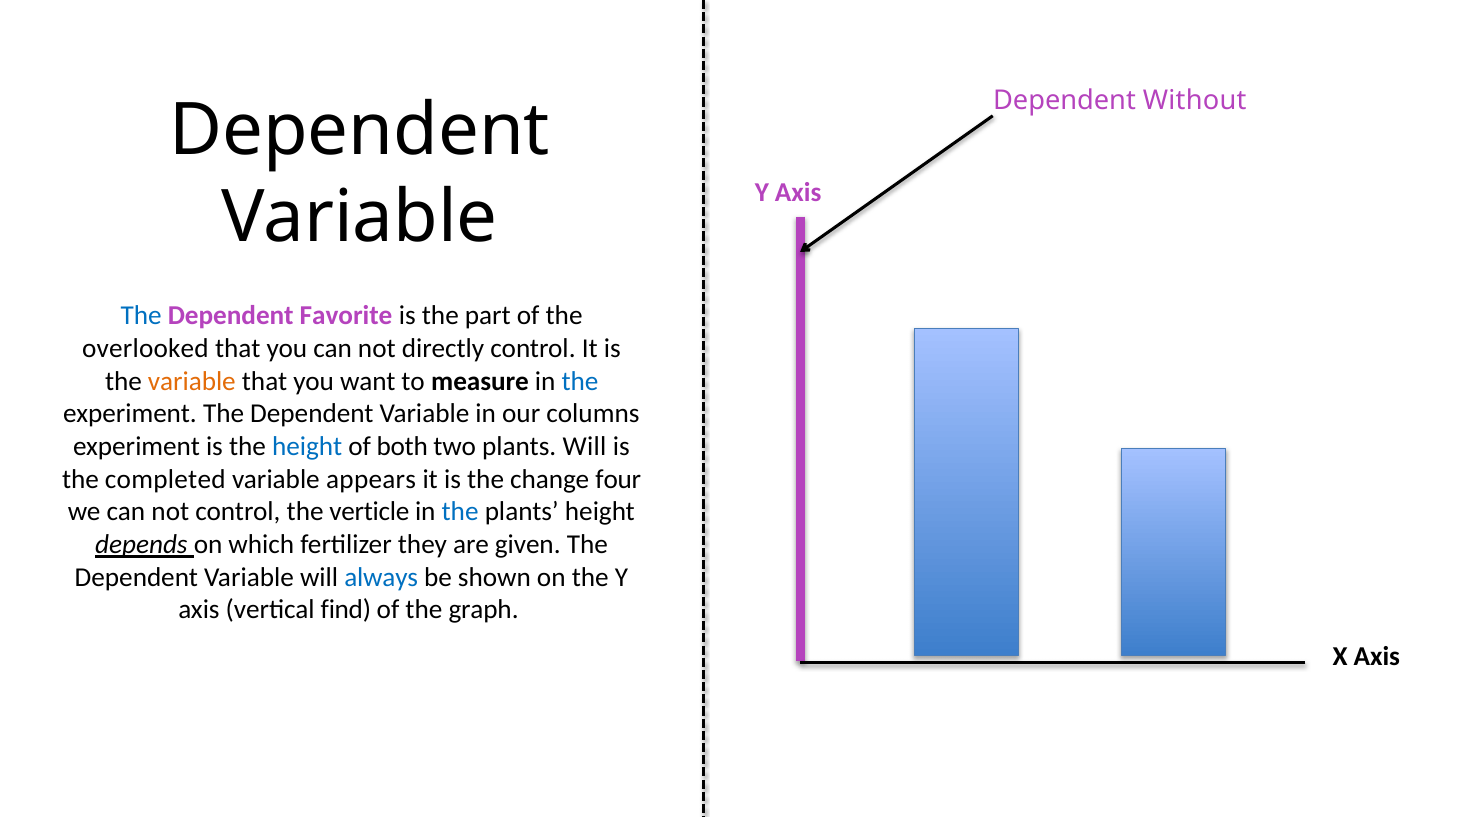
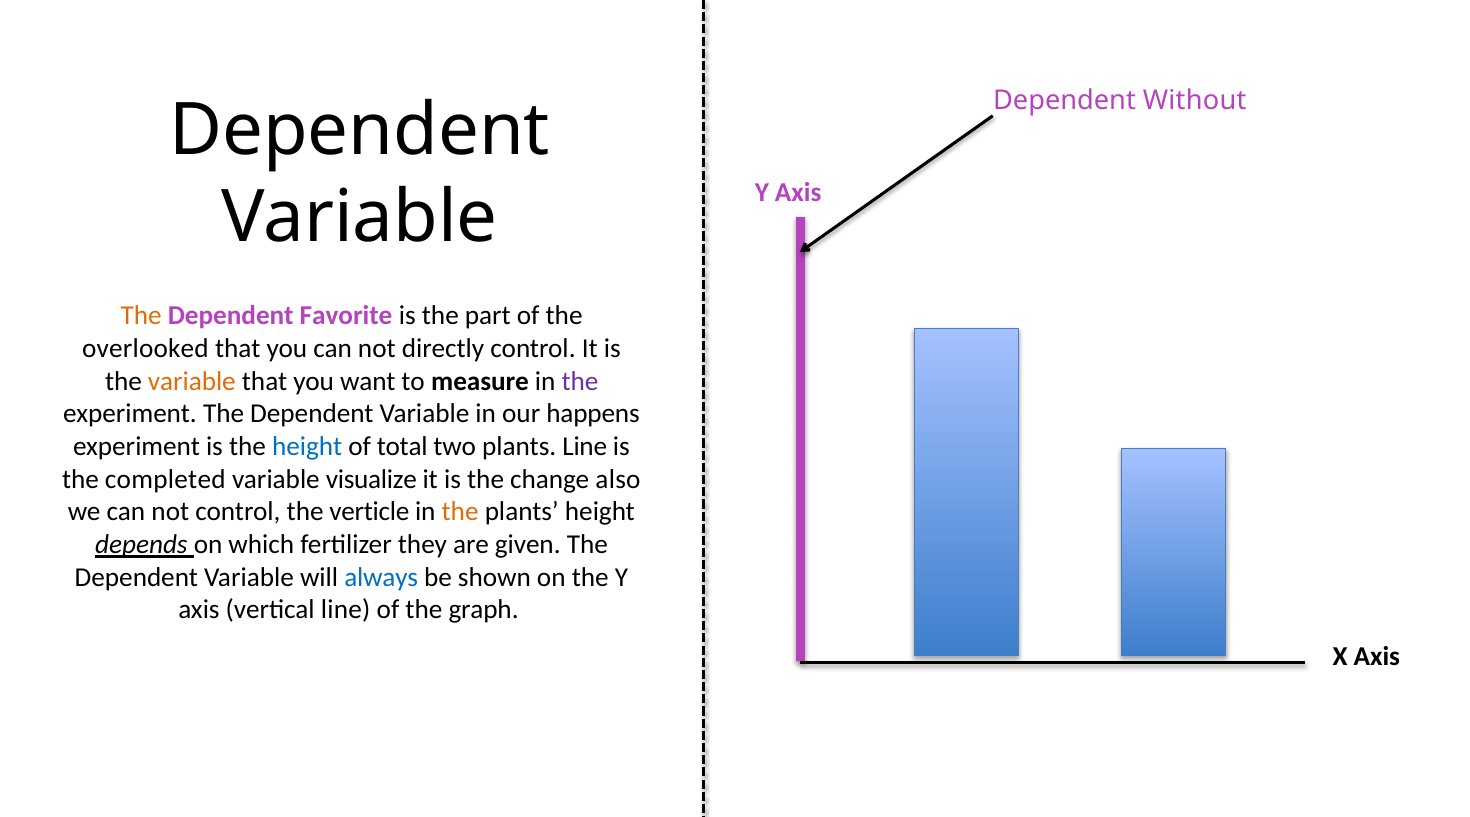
The colour: blue -> orange (141, 316)
the colour: blue -> purple (580, 381)
columns: columns -> happens (593, 414)
both: both -> total (402, 446)
plants Will: Will -> Line (585, 446)
appears: appears -> visualize (371, 479)
four: four -> also (618, 479)
the colour: blue -> orange (460, 512)
vertical find: find -> line (346, 610)
